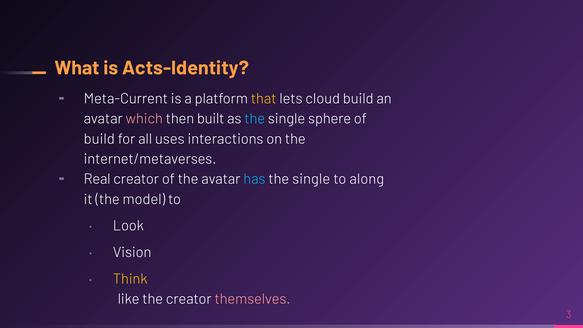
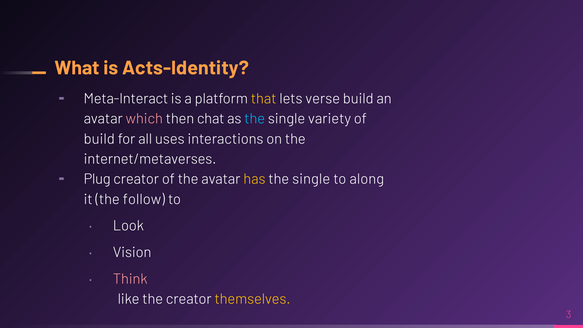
Meta-Current: Meta-Current -> Meta-Interact (126, 99)
cloud: cloud -> verse (323, 99)
built: built -> chat (211, 119)
sphere: sphere -> variety (330, 119)
Real: Real -> Plug (97, 179)
has colour: light blue -> yellow (254, 179)
model: model -> follow (144, 199)
Think colour: yellow -> pink (130, 279)
themselves colour: pink -> yellow (252, 299)
